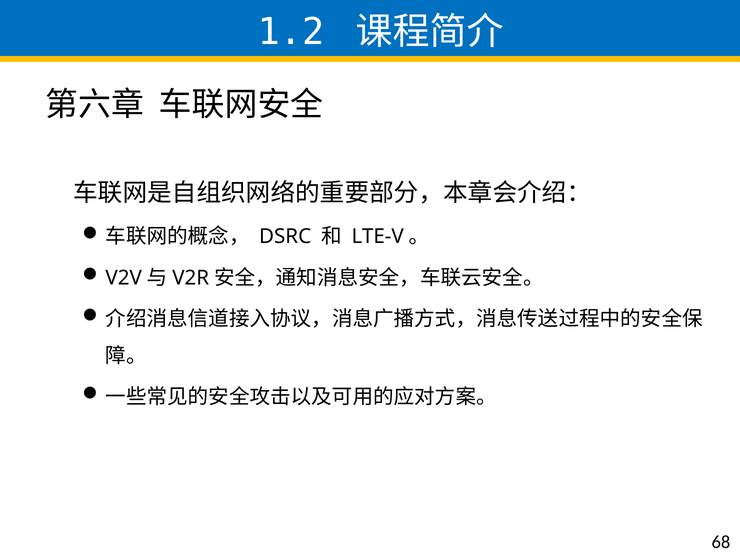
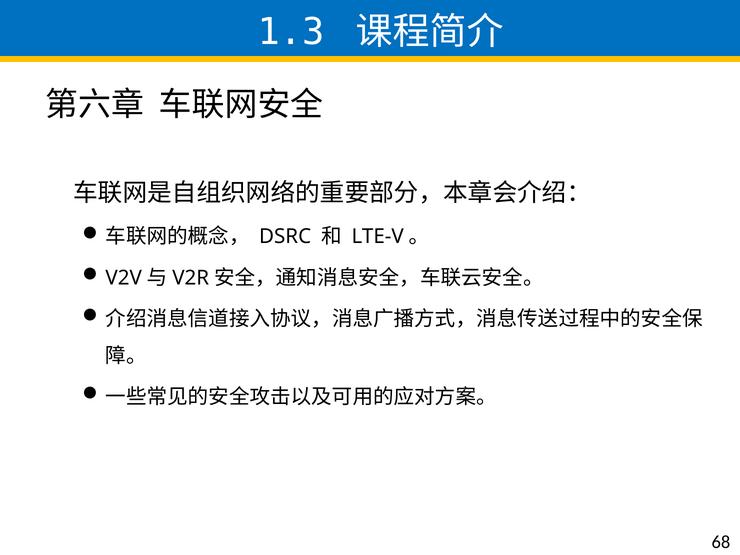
1.2: 1.2 -> 1.3 (291, 32)
